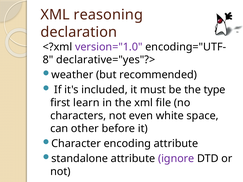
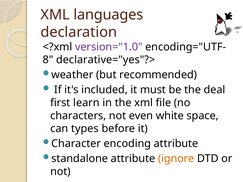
reasoning: reasoning -> languages (108, 15)
type: type -> deal (214, 90)
other: other -> types (85, 129)
ignore colour: purple -> orange (176, 159)
